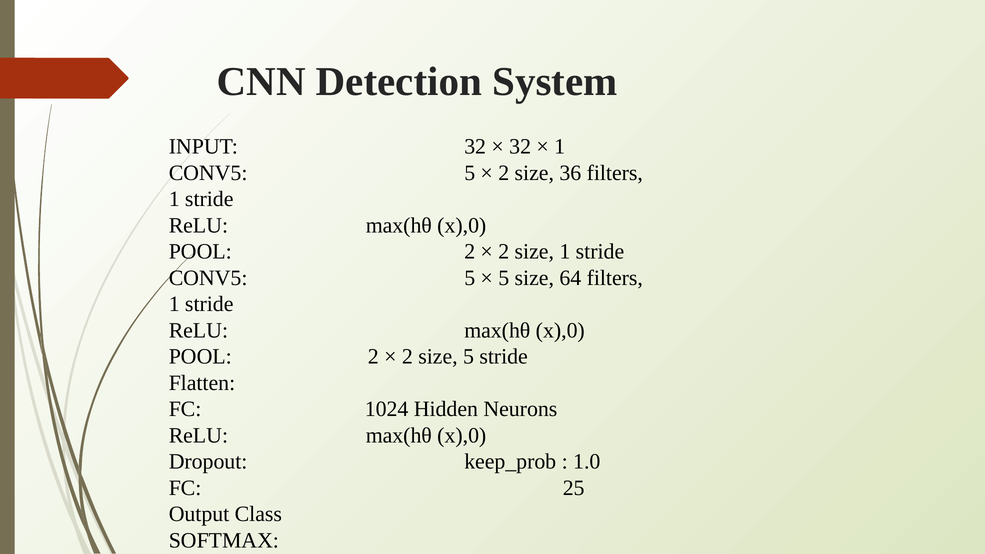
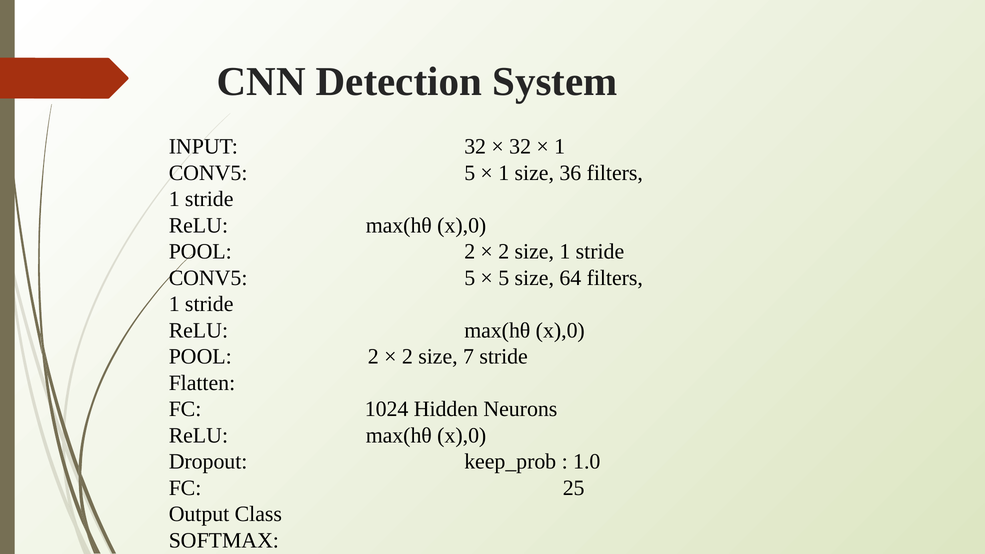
2: 2 -> 1 (504, 173)
size 5: 5 -> 7 (468, 357)
